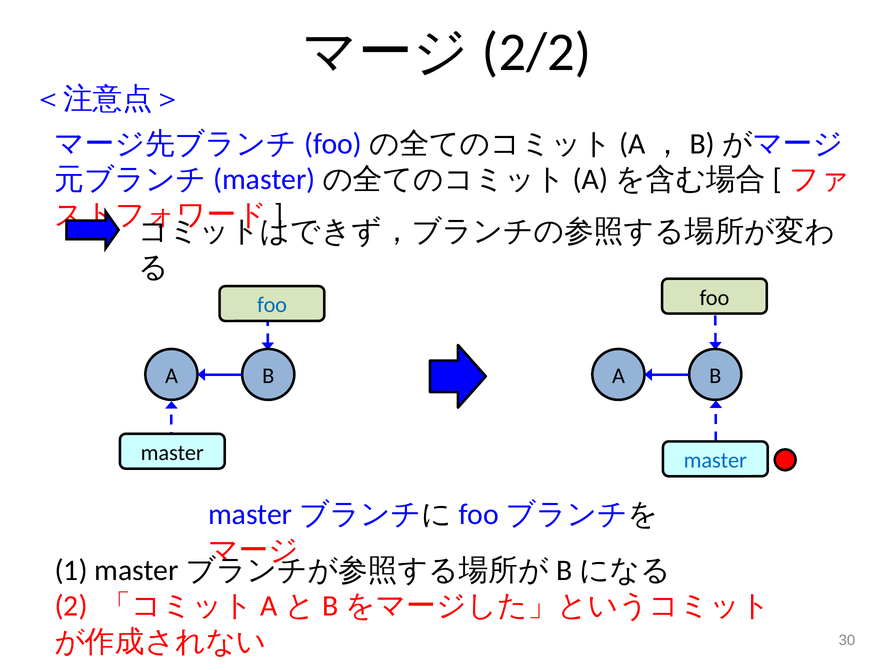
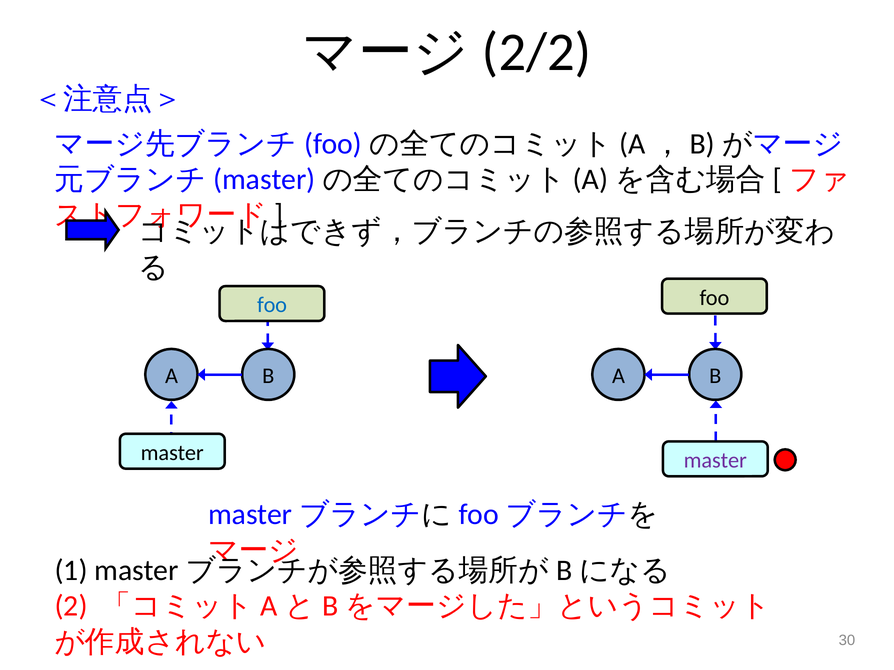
master colour: blue -> purple (715, 461)
